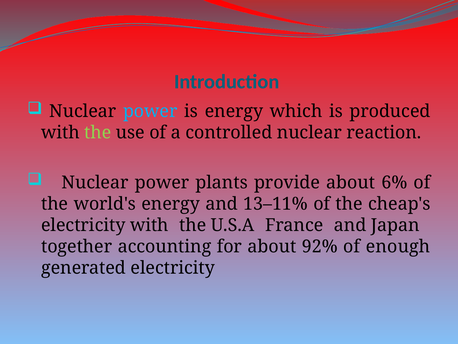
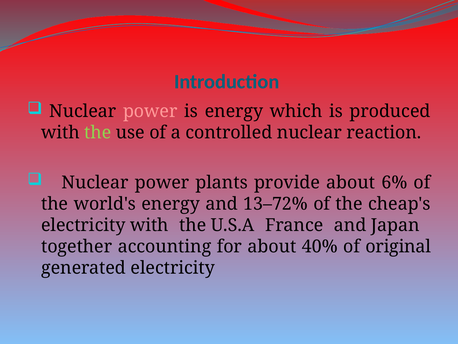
power colour: light blue -> pink (150, 111)
13–11%: 13–11% -> 13–72% (276, 204)
92%: 92% -> 40% (320, 246)
enough: enough -> original (398, 246)
